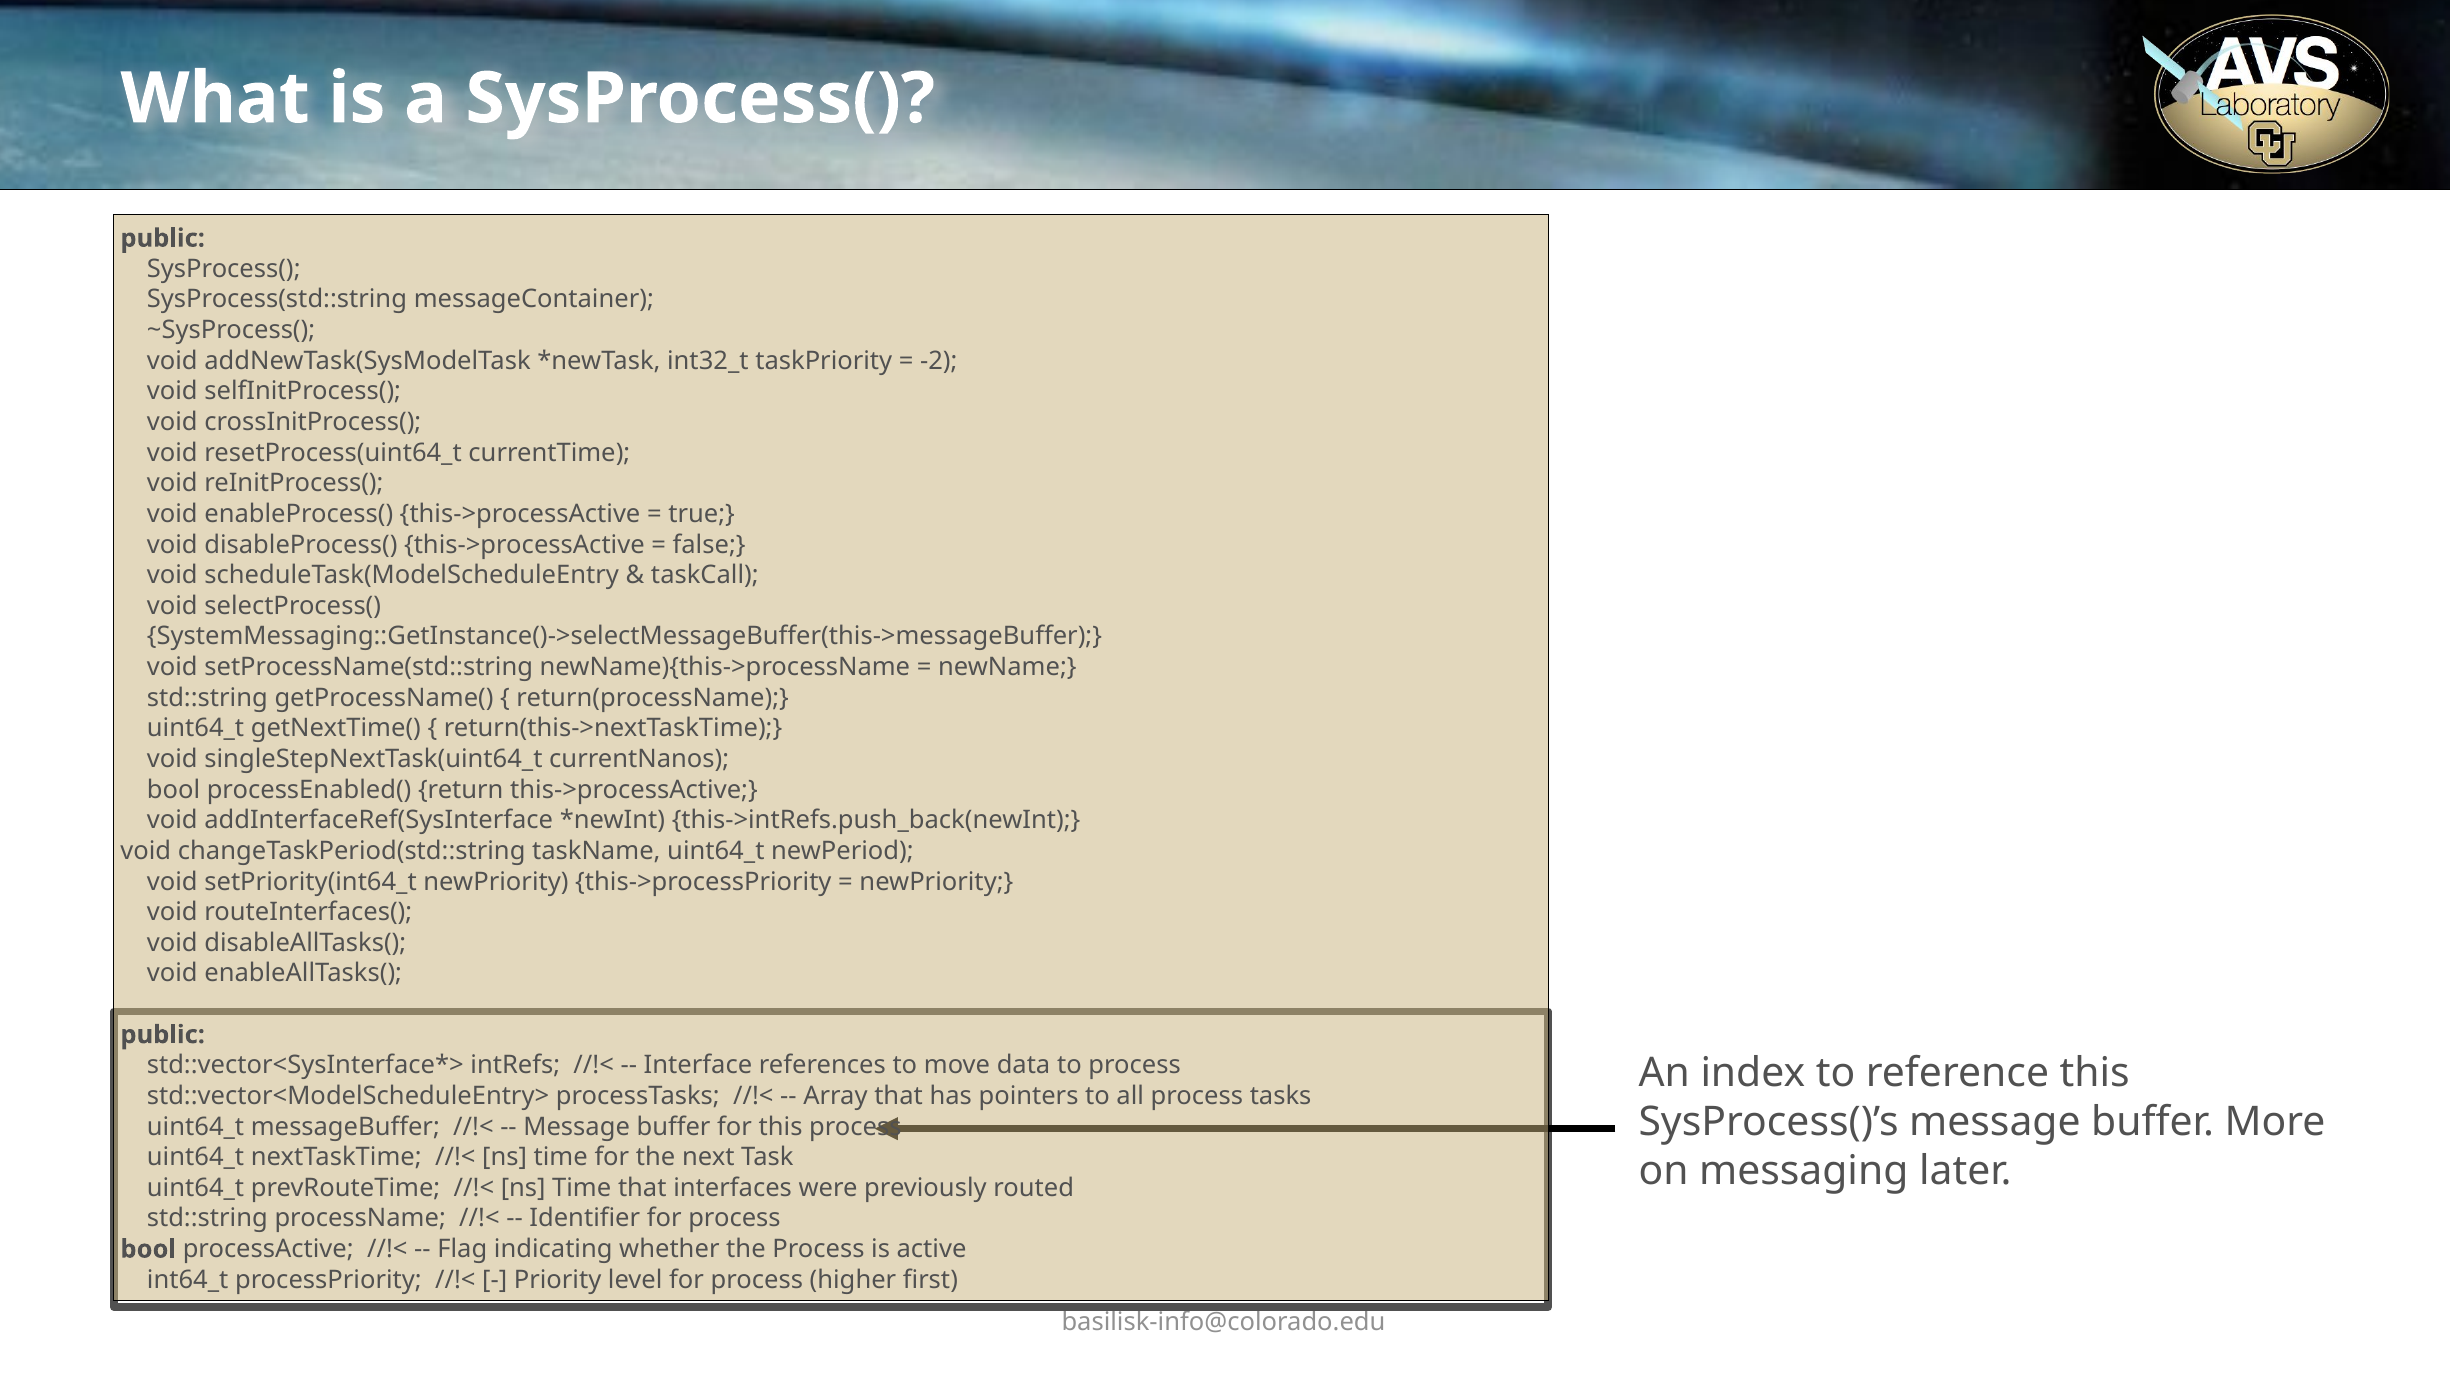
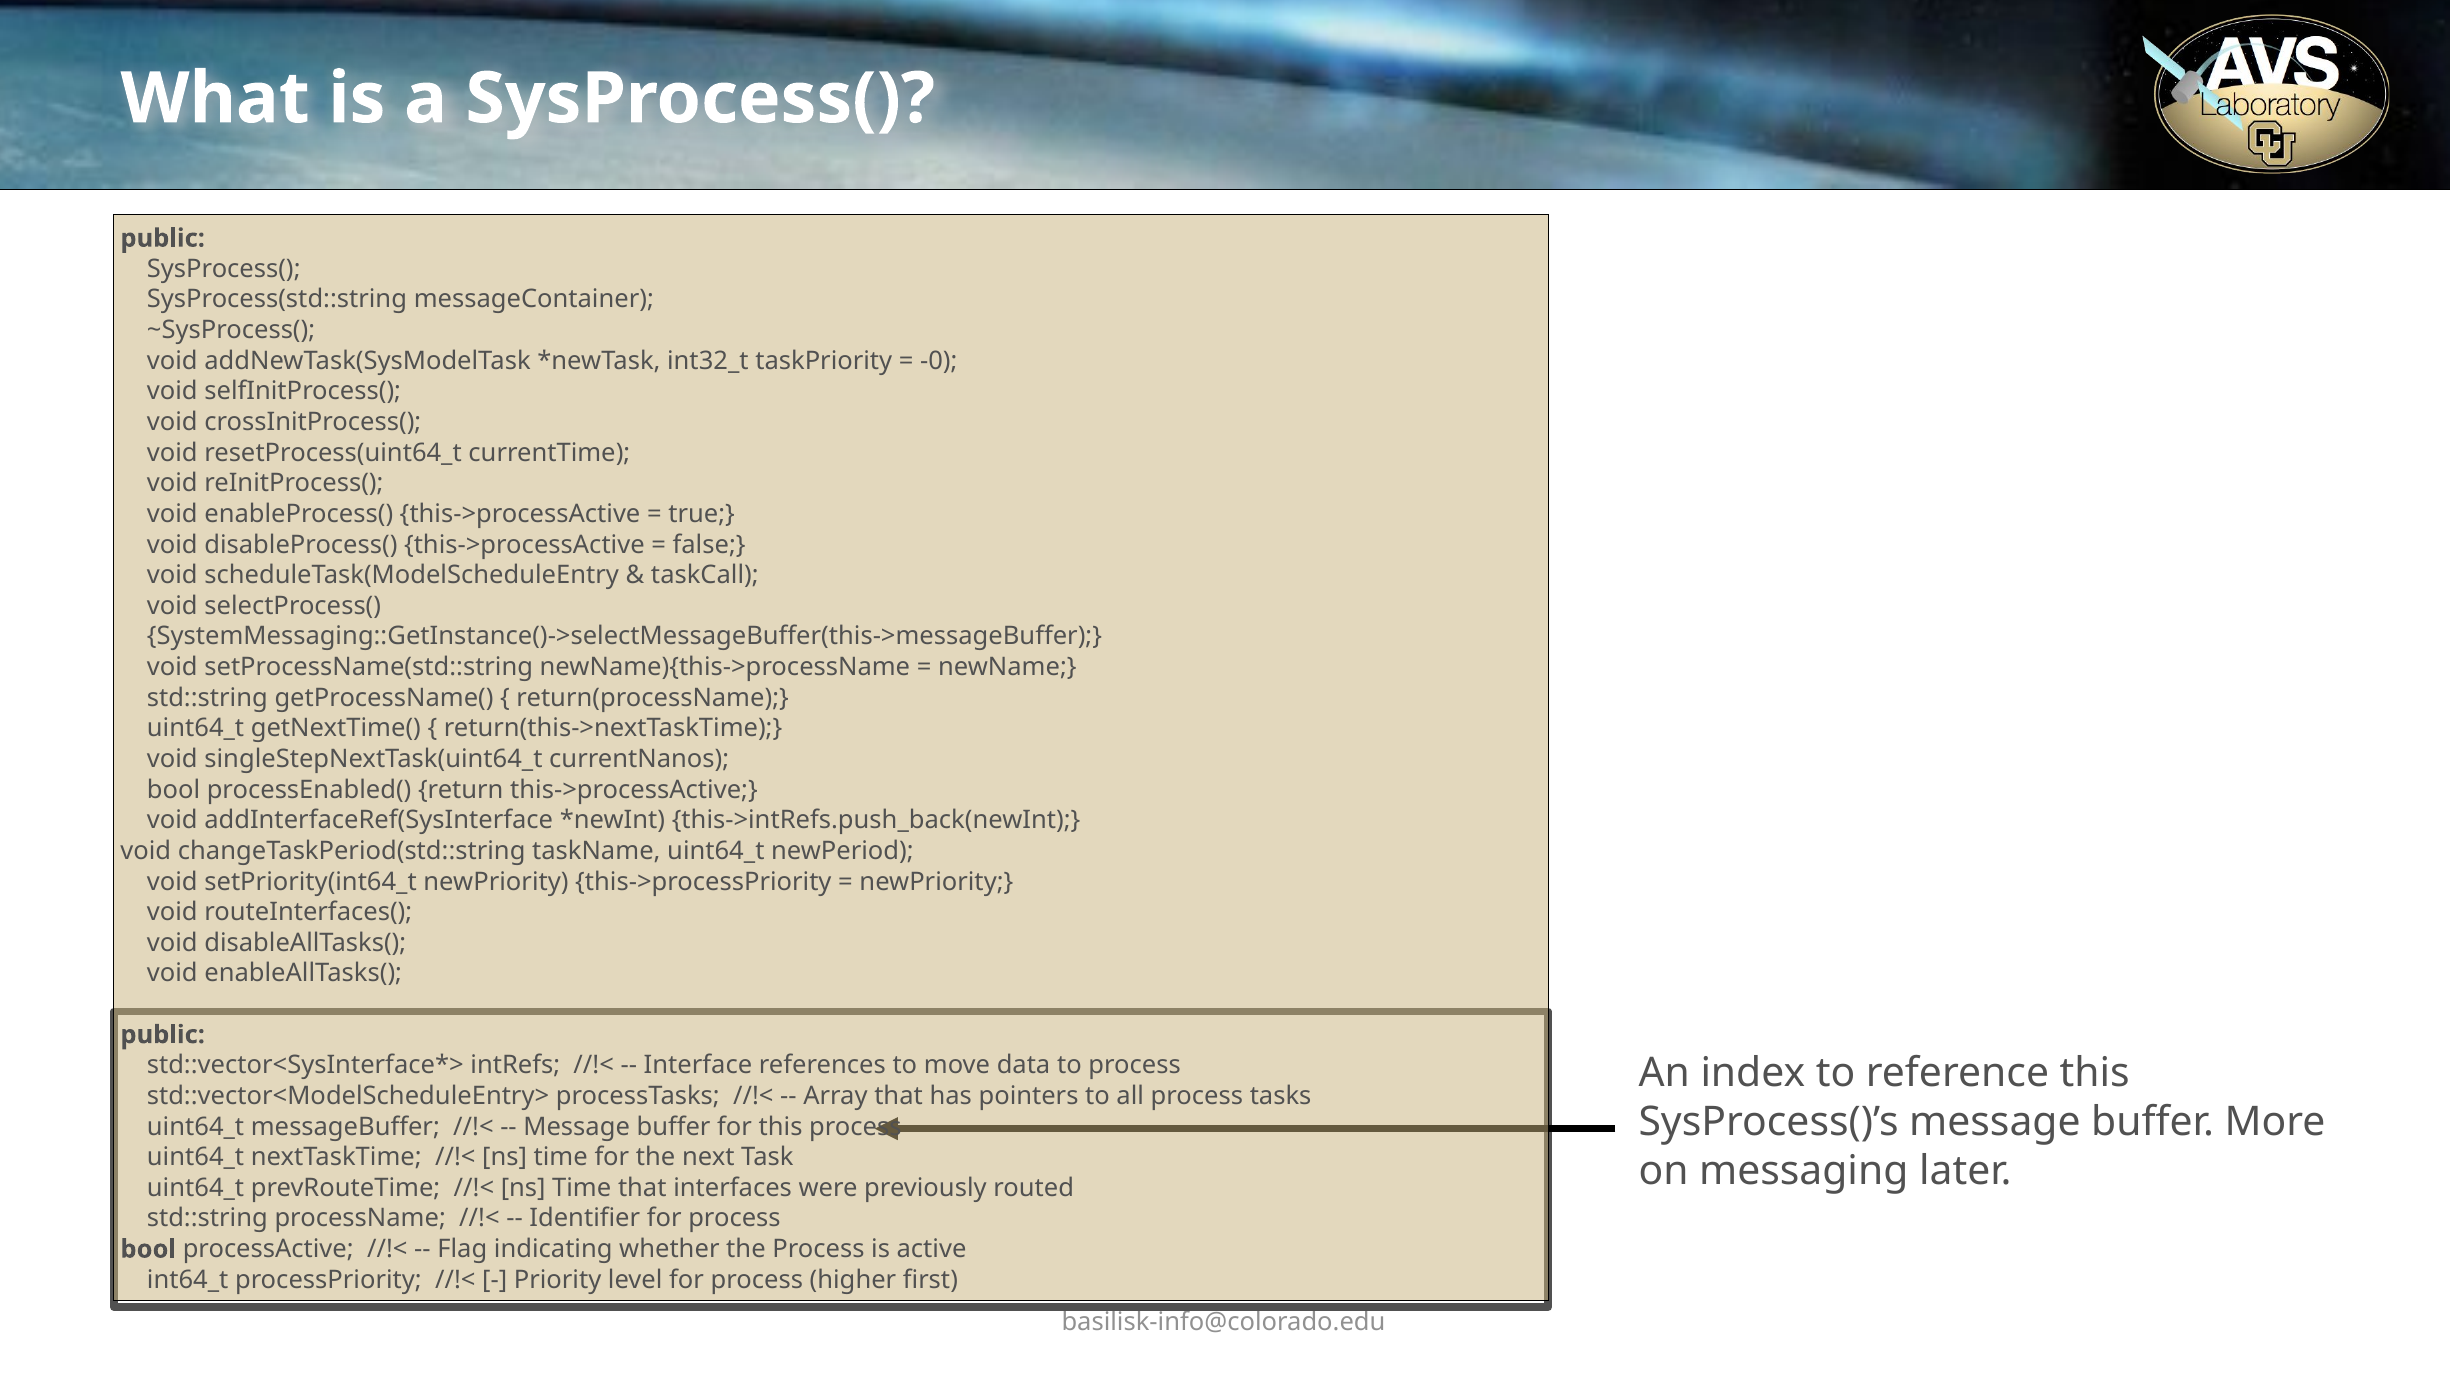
-2: -2 -> -0 (939, 361)
